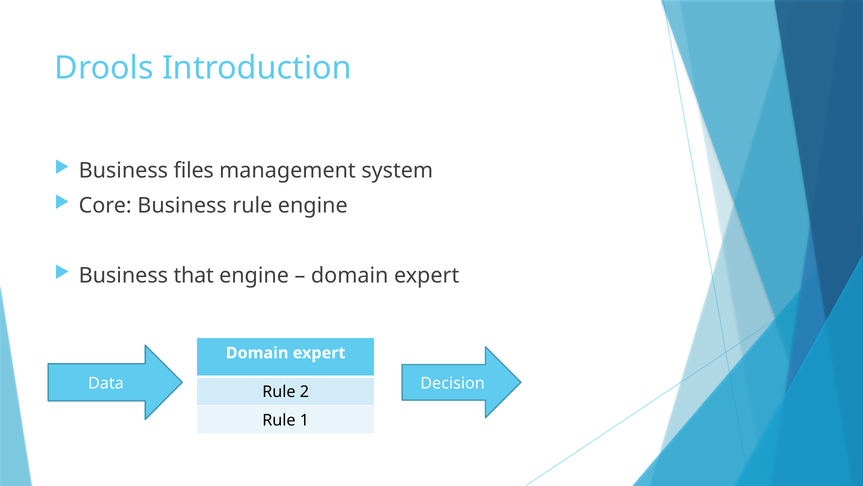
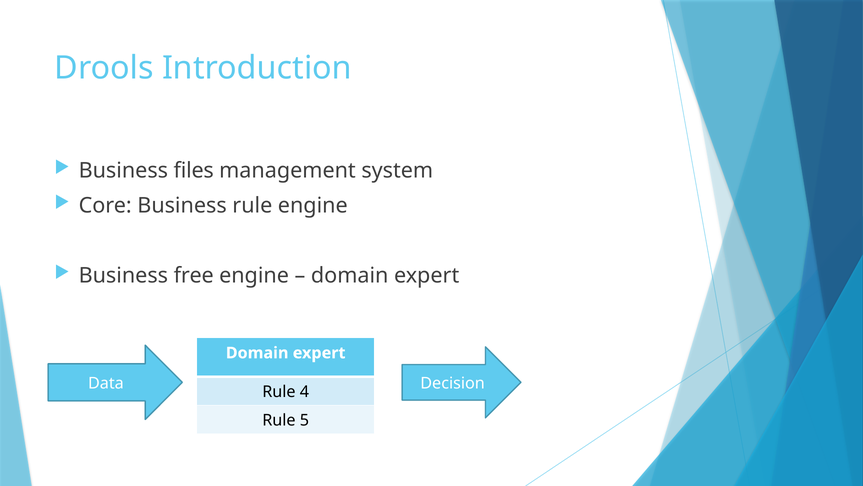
that: that -> free (194, 275)
2: 2 -> 4 (304, 391)
1: 1 -> 5 (304, 420)
